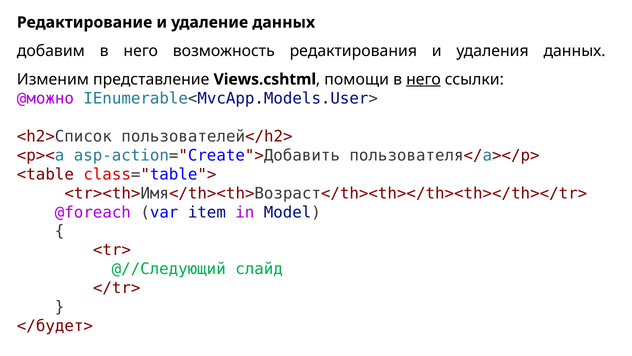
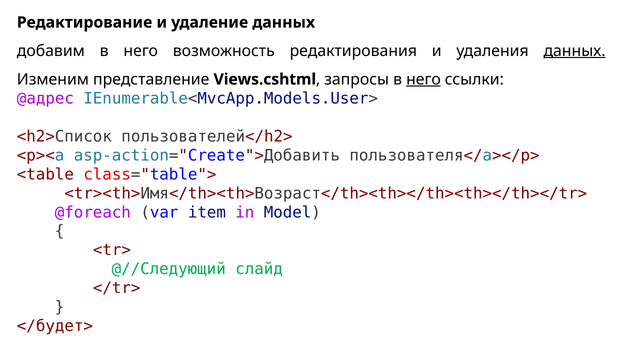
данных underline: none -> present (575, 51)
помощи: помощи -> запросы (357, 79)
@можно: @можно -> @адрес (45, 98)
